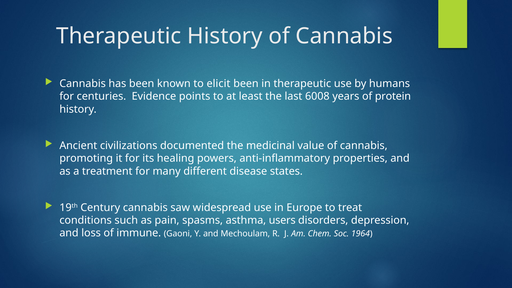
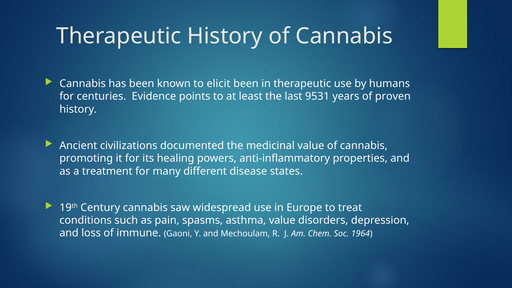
6008: 6008 -> 9531 (317, 96)
protein: protein -> proven (393, 96)
asthma users: users -> value (282, 220)
